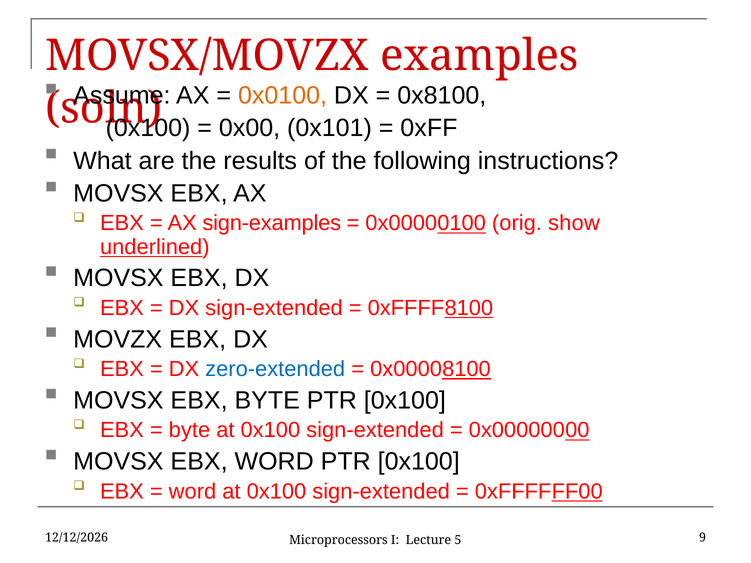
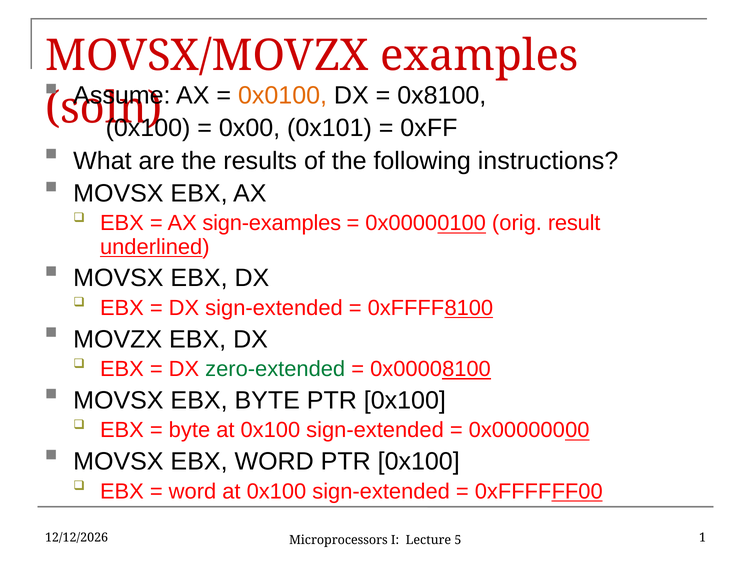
show: show -> result (574, 223)
zero-extended colour: blue -> green (275, 369)
9: 9 -> 1 (703, 538)
